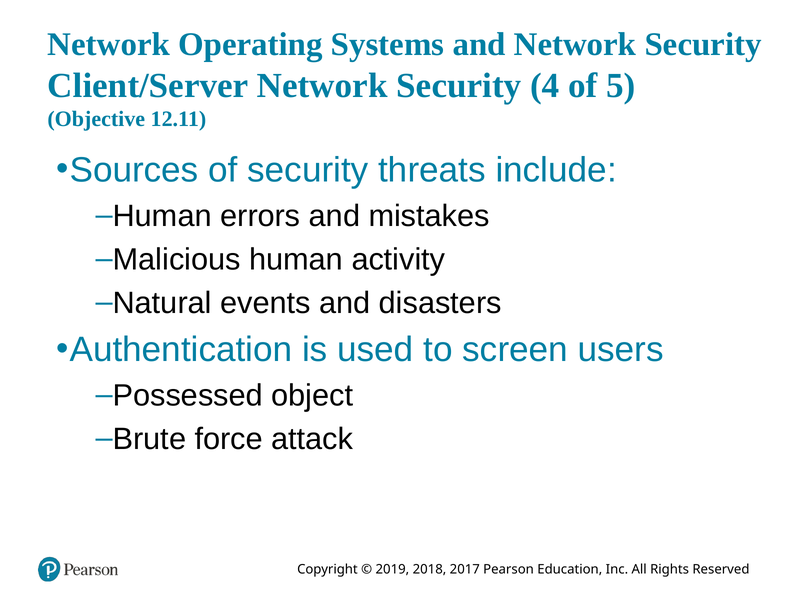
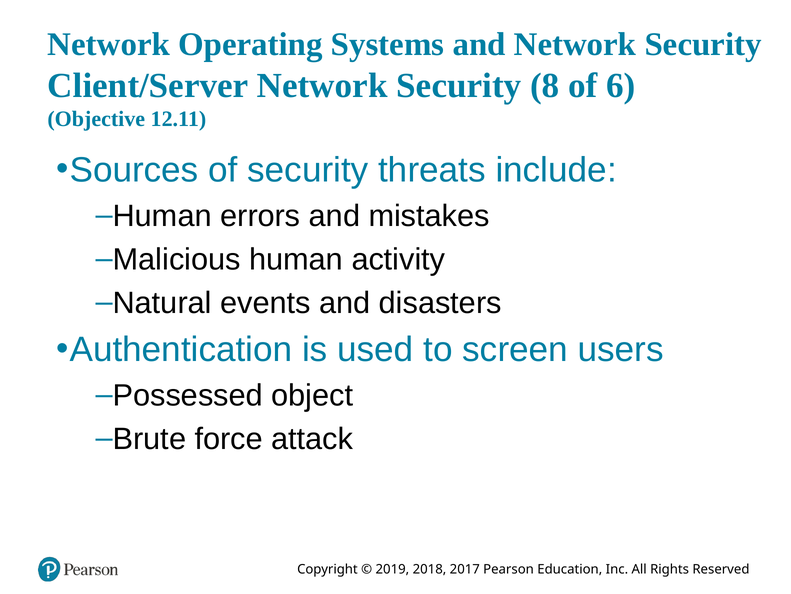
4: 4 -> 8 (545, 85)
5: 5 -> 6 (621, 85)
